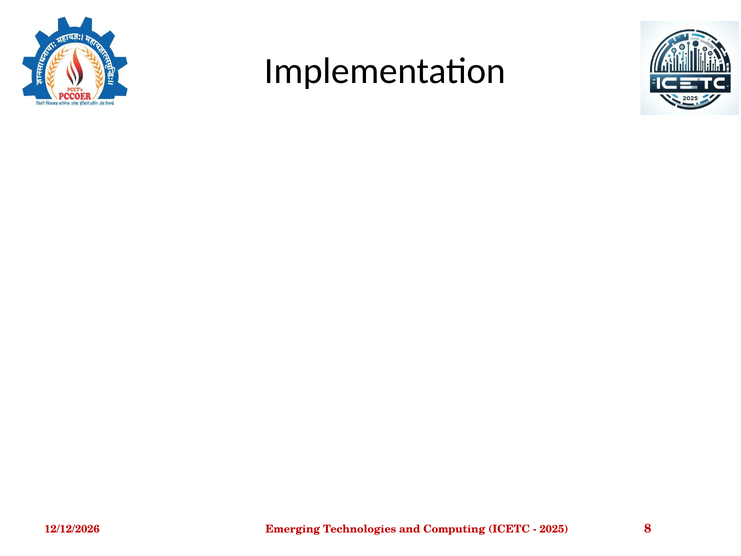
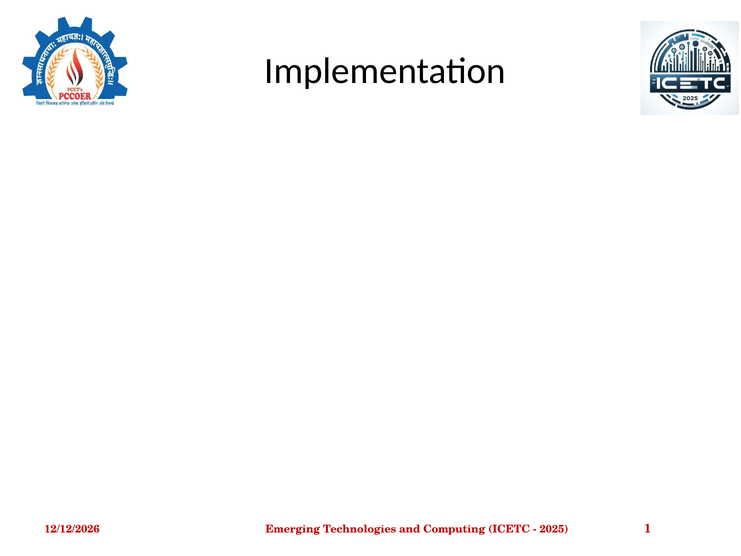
8: 8 -> 1 (648, 529)
